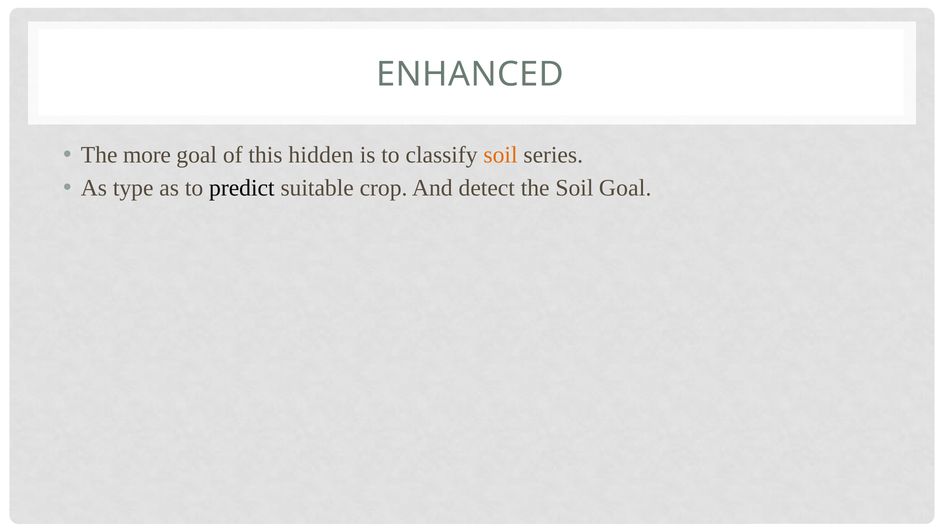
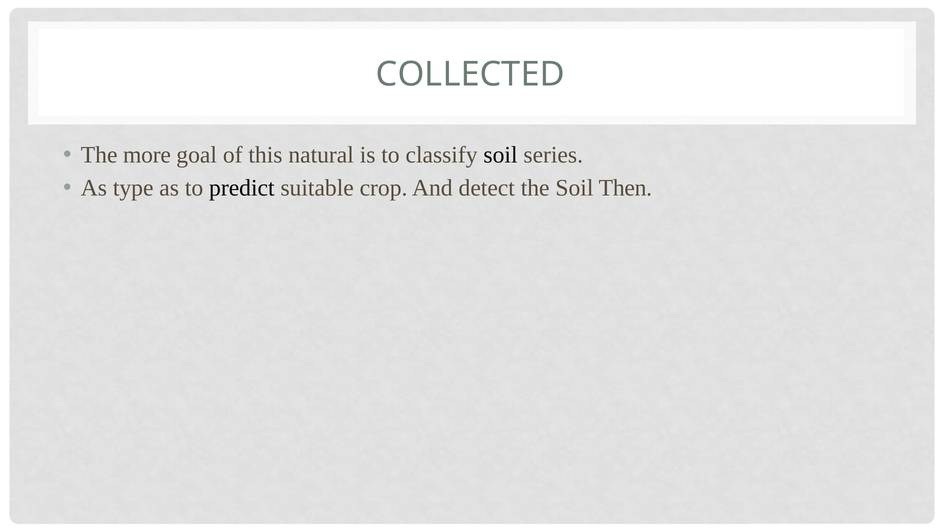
ENHANCED: ENHANCED -> COLLECTED (470, 74)
hidden: hidden -> natural (321, 155)
soil colour: orange -> black (501, 155)
Soil Goal: Goal -> Then (625, 188)
